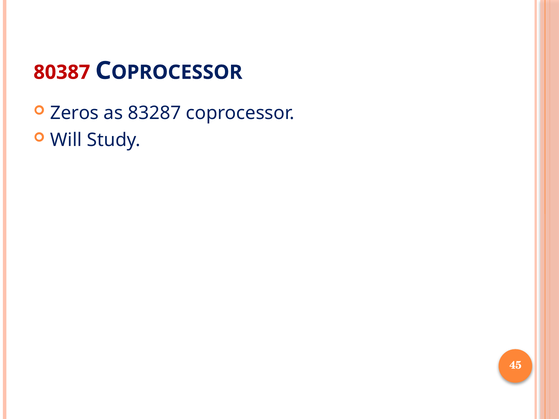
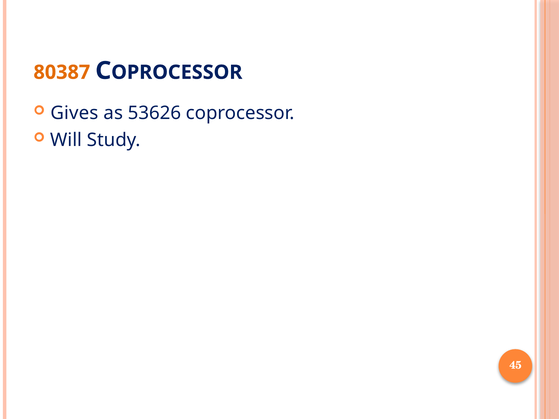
80387 colour: red -> orange (62, 72)
Zeros: Zeros -> Gives (74, 113)
83287: 83287 -> 53626 (154, 113)
